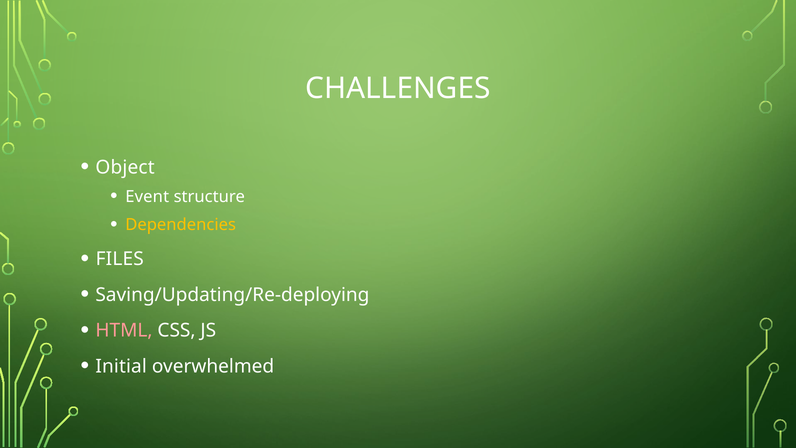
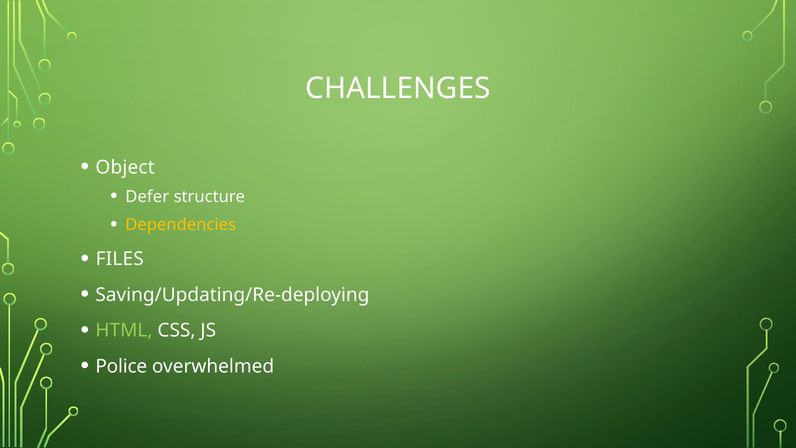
Event: Event -> Defer (147, 197)
HTML colour: pink -> light green (124, 330)
Initial: Initial -> Police (121, 366)
